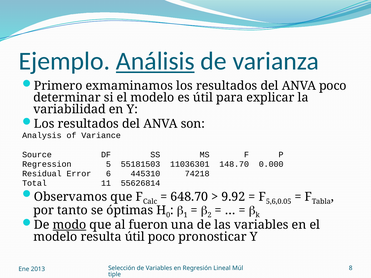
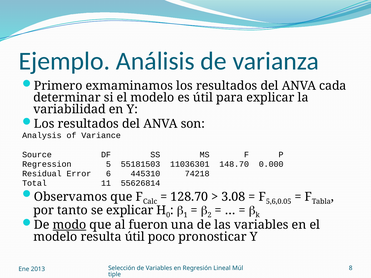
Análisis underline: present -> none (155, 61)
ANVA poco: poco -> cada (333, 86)
648.70: 648.70 -> 128.70 (189, 197)
9.92: 9.92 -> 3.08 (233, 197)
se óptimas: óptimas -> explicar (130, 210)
